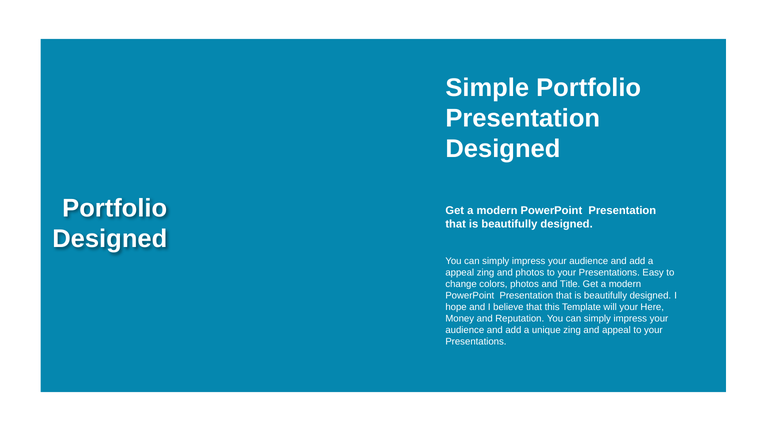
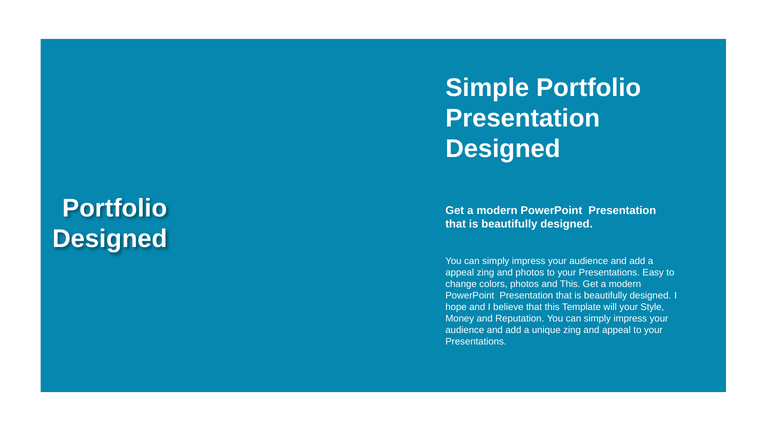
and Title: Title -> This (570, 284)
Here: Here -> Style (652, 307)
